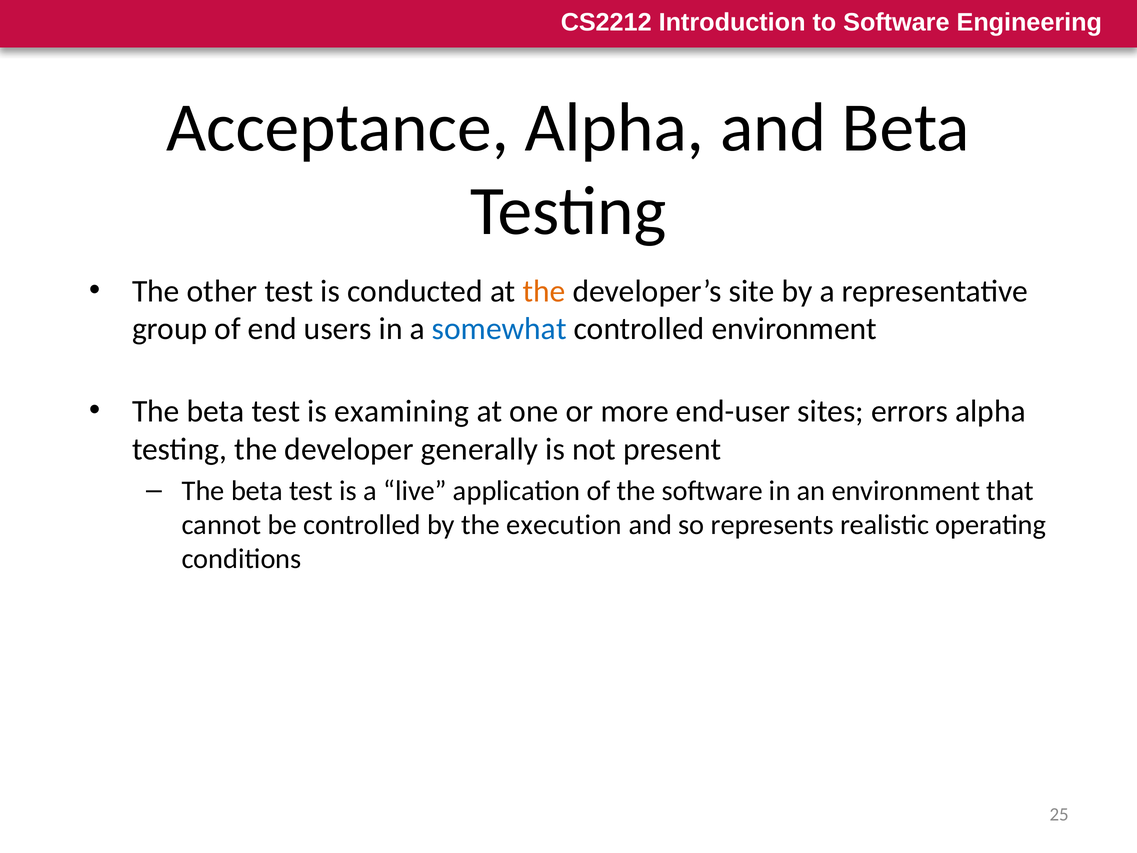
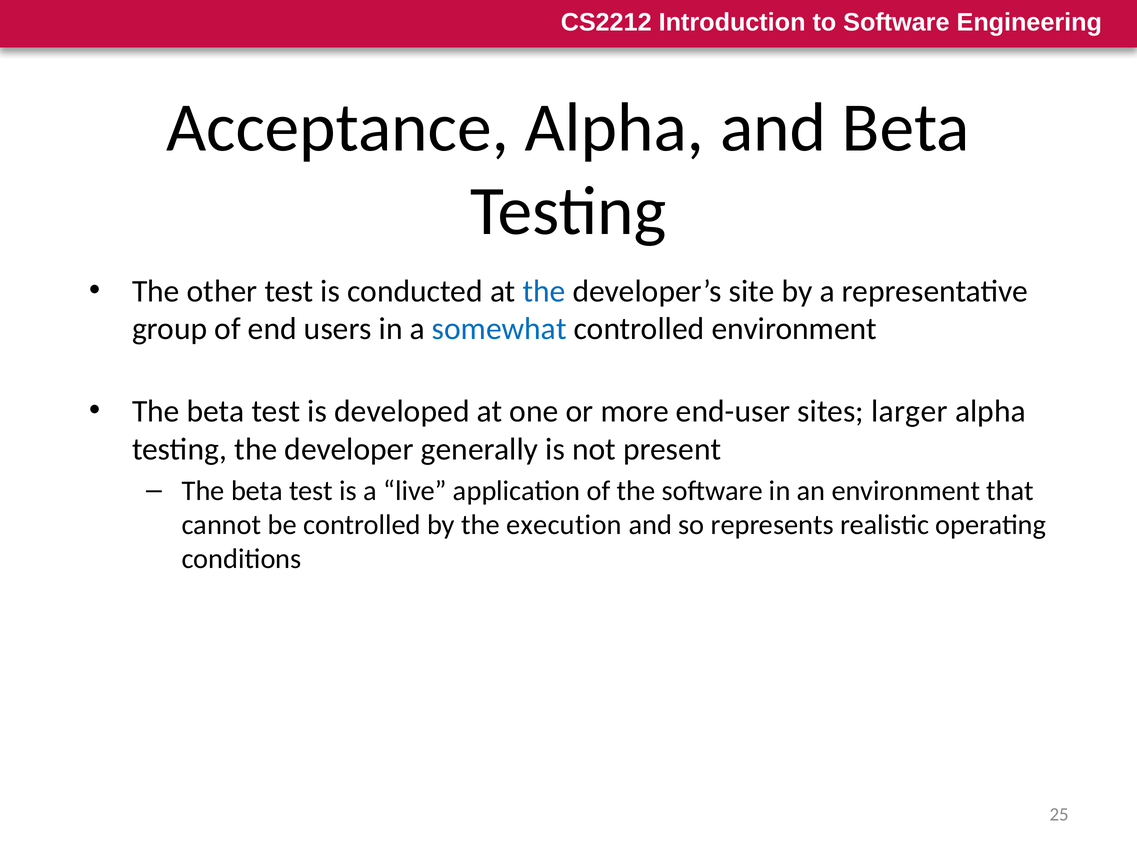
the colour: orange -> blue (544, 291)
examining: examining -> developed (402, 411)
errors: errors -> larger (909, 411)
